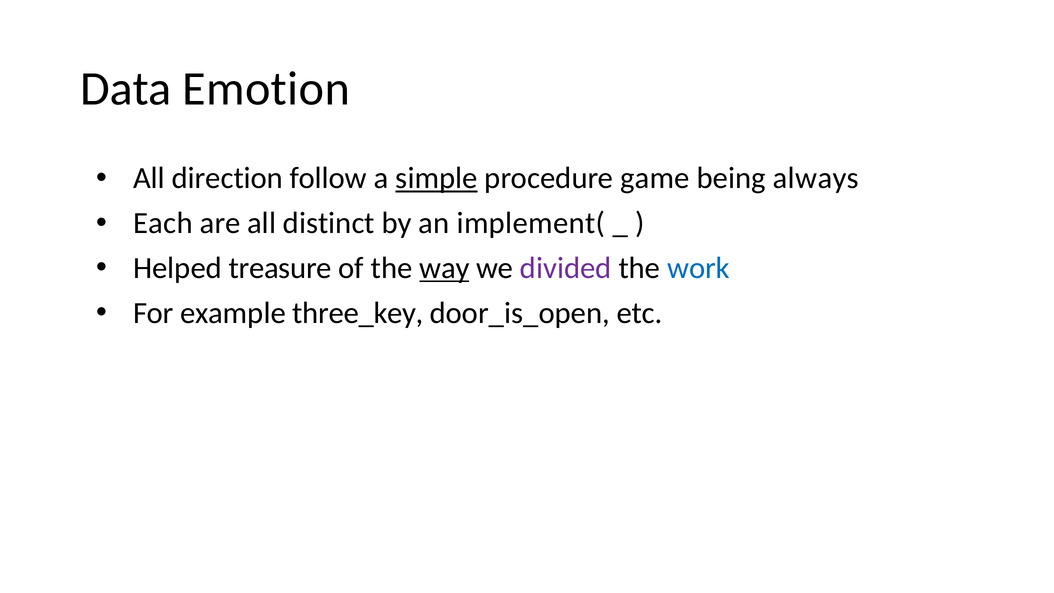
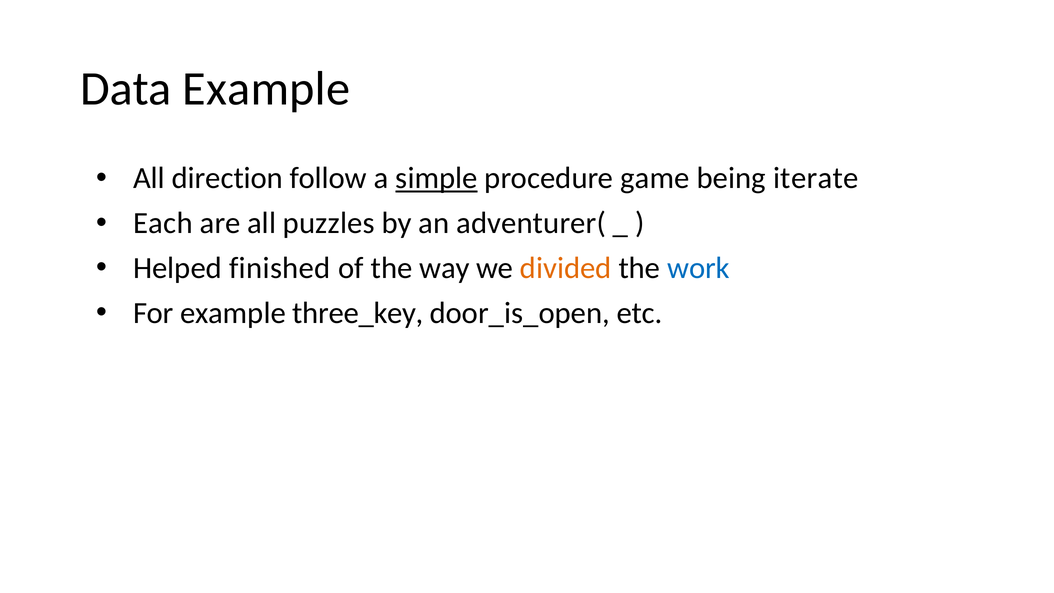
Data Emotion: Emotion -> Example (266, 89)
always: always -> iterate (816, 178)
distinct: distinct -> puzzles (329, 223)
implement(: implement( -> adventurer( (531, 223)
treasure: treasure -> finished (280, 268)
way underline: present -> none (444, 268)
divided colour: purple -> orange (566, 268)
